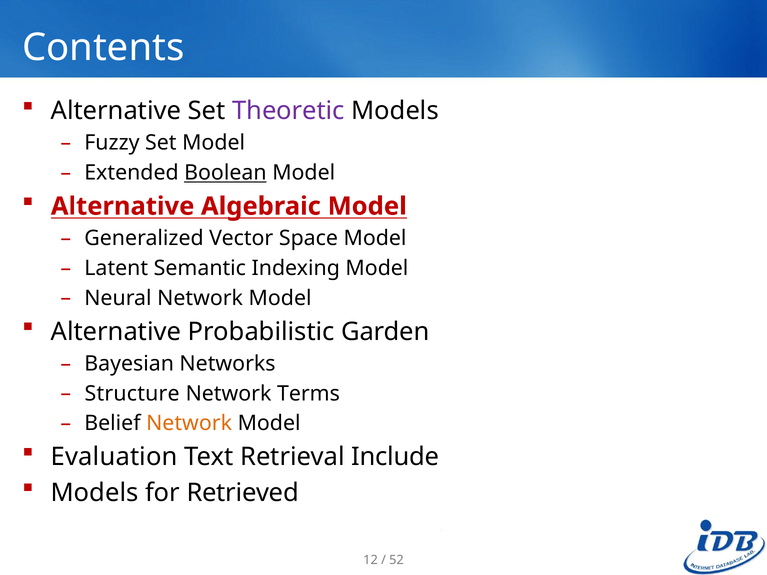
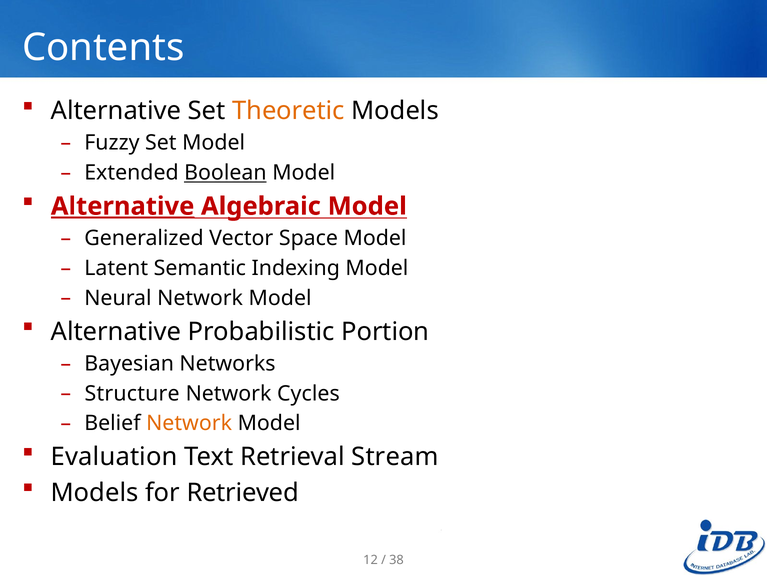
Theoretic colour: purple -> orange (288, 111)
Alternative underline: none -> present (123, 206)
Garden: Garden -> Portion (385, 332)
Terms: Terms -> Cycles (308, 394)
Include: Include -> Stream (395, 457)
52: 52 -> 38 (397, 560)
